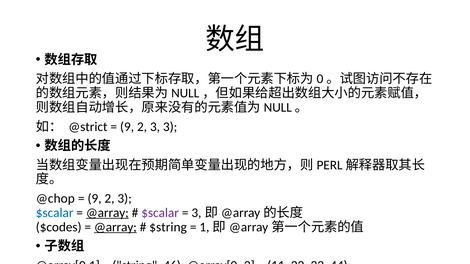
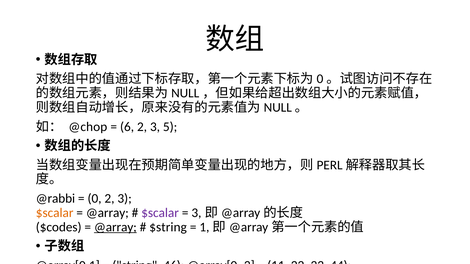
@strict: @strict -> @chop (88, 127)
9: 9 -> 6 (127, 127)
3 3: 3 -> 5 (170, 127)
@chop: @chop -> @rabbi (55, 199)
9: 9 -> 0 (95, 199)
$scalar colour: blue -> orange (55, 213)
@array underline: present -> none (107, 213)
